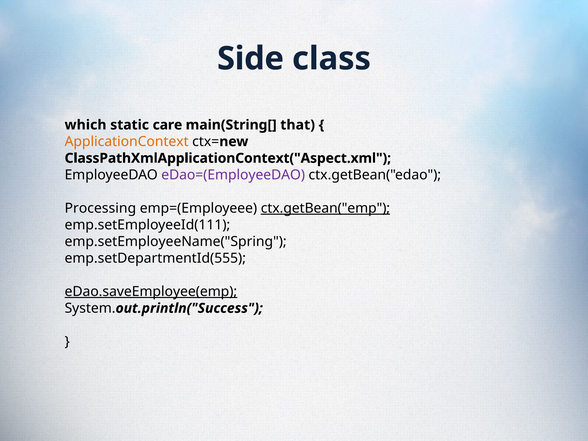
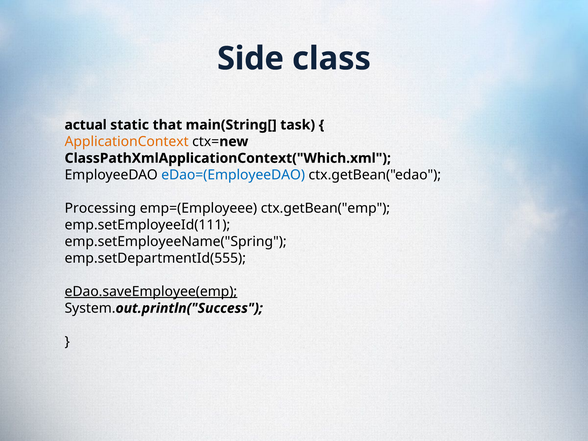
which: which -> actual (86, 125)
care: care -> that (167, 125)
that: that -> task (298, 125)
ClassPathXmlApplicationContext("Aspect.xml: ClassPathXmlApplicationContext("Aspect.xml -> ClassPathXmlApplicationContext("Which.xml (228, 158)
eDao=(EmployeeDAO colour: purple -> blue (233, 175)
ctx.getBean("emp underline: present -> none (325, 208)
